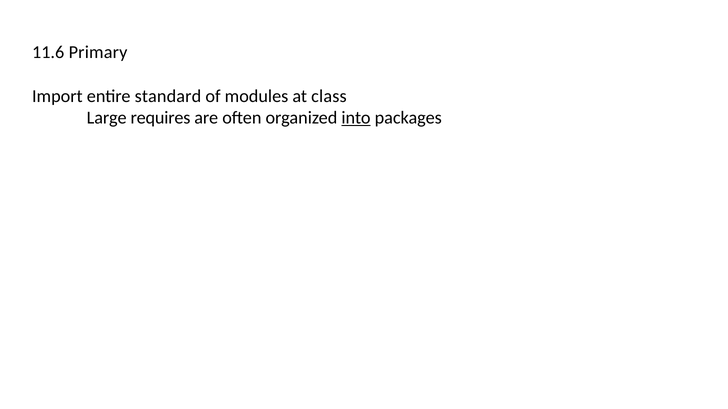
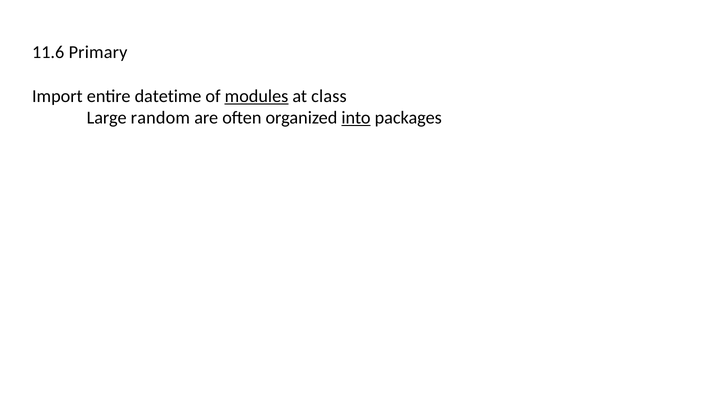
standard: standard -> datetime (168, 96)
modules underline: none -> present (257, 96)
requires: requires -> random (160, 118)
